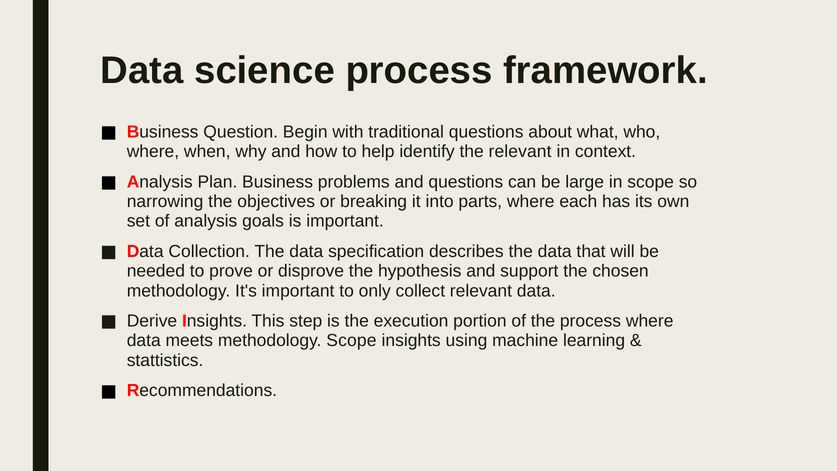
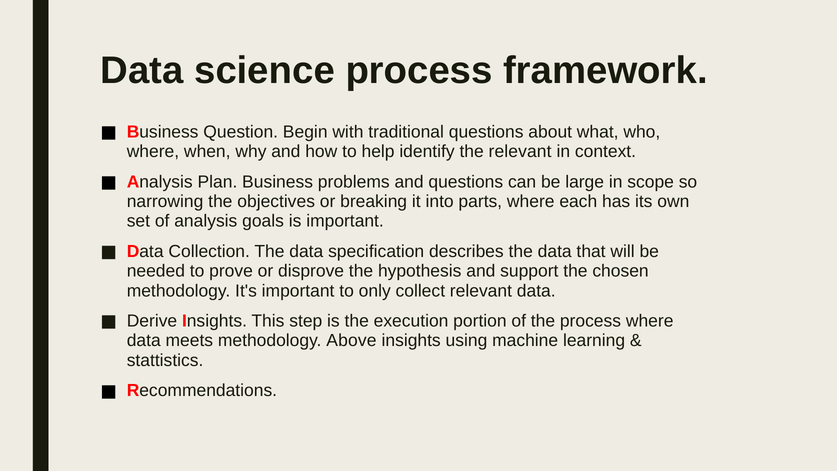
methodology Scope: Scope -> Above (351, 341)
